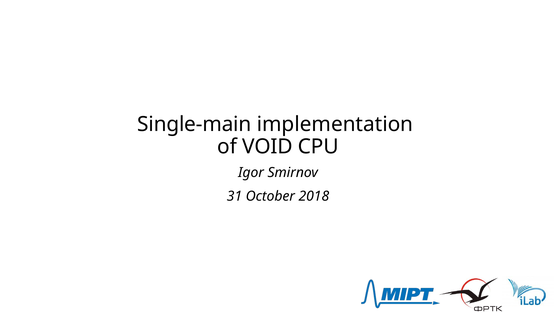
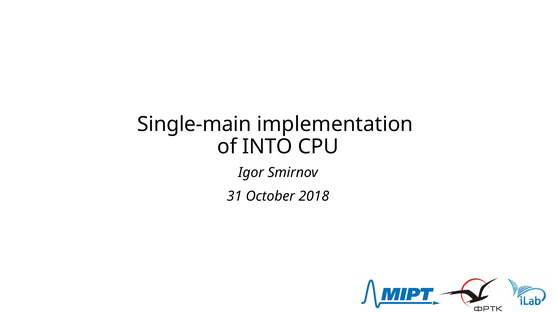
VOID: VOID -> INTO (267, 147)
